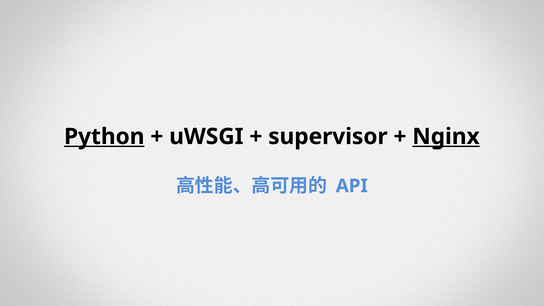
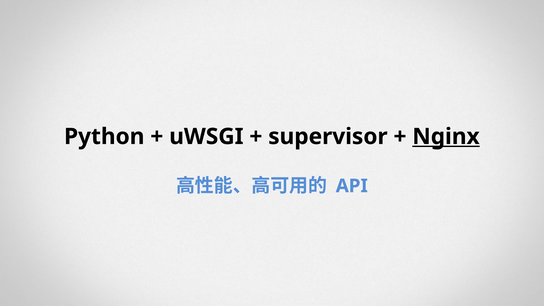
Python underline: present -> none (104, 137)
